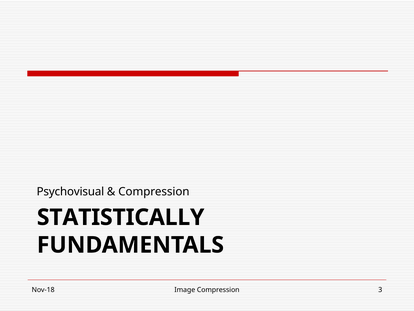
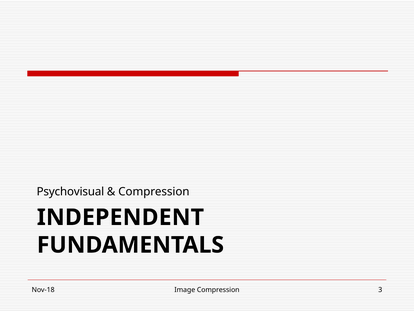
STATISTICALLY: STATISTICALLY -> INDEPENDENT (120, 217)
